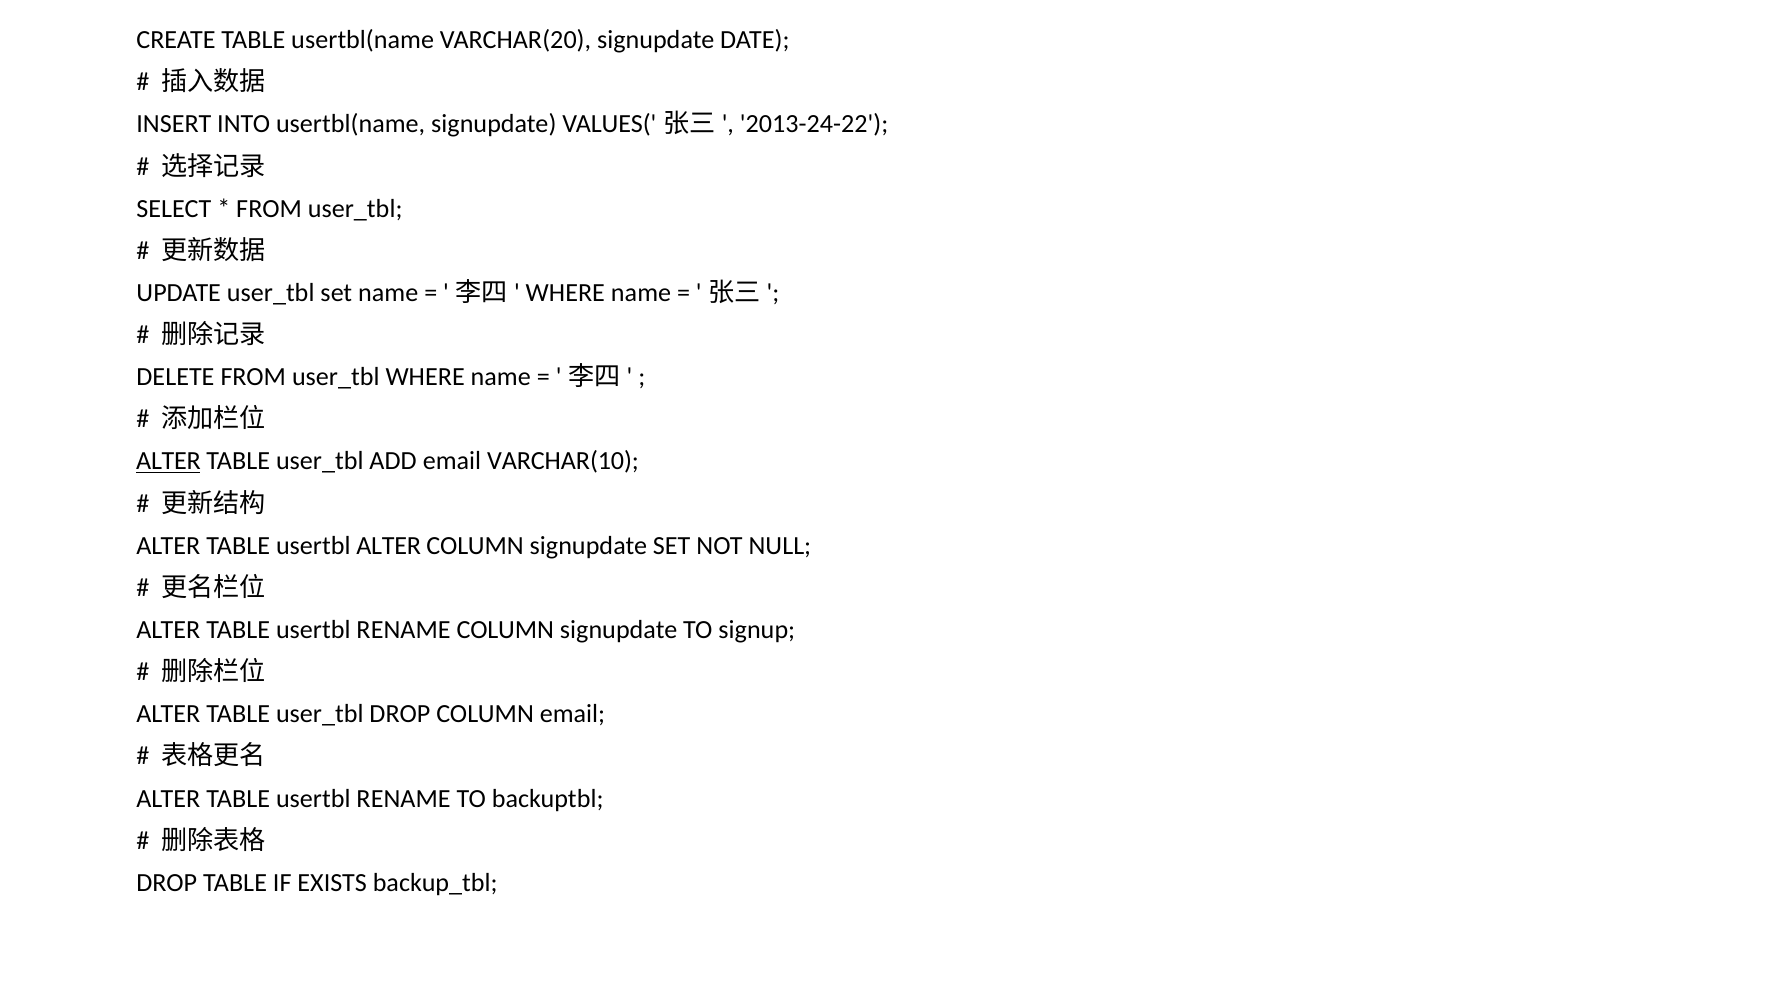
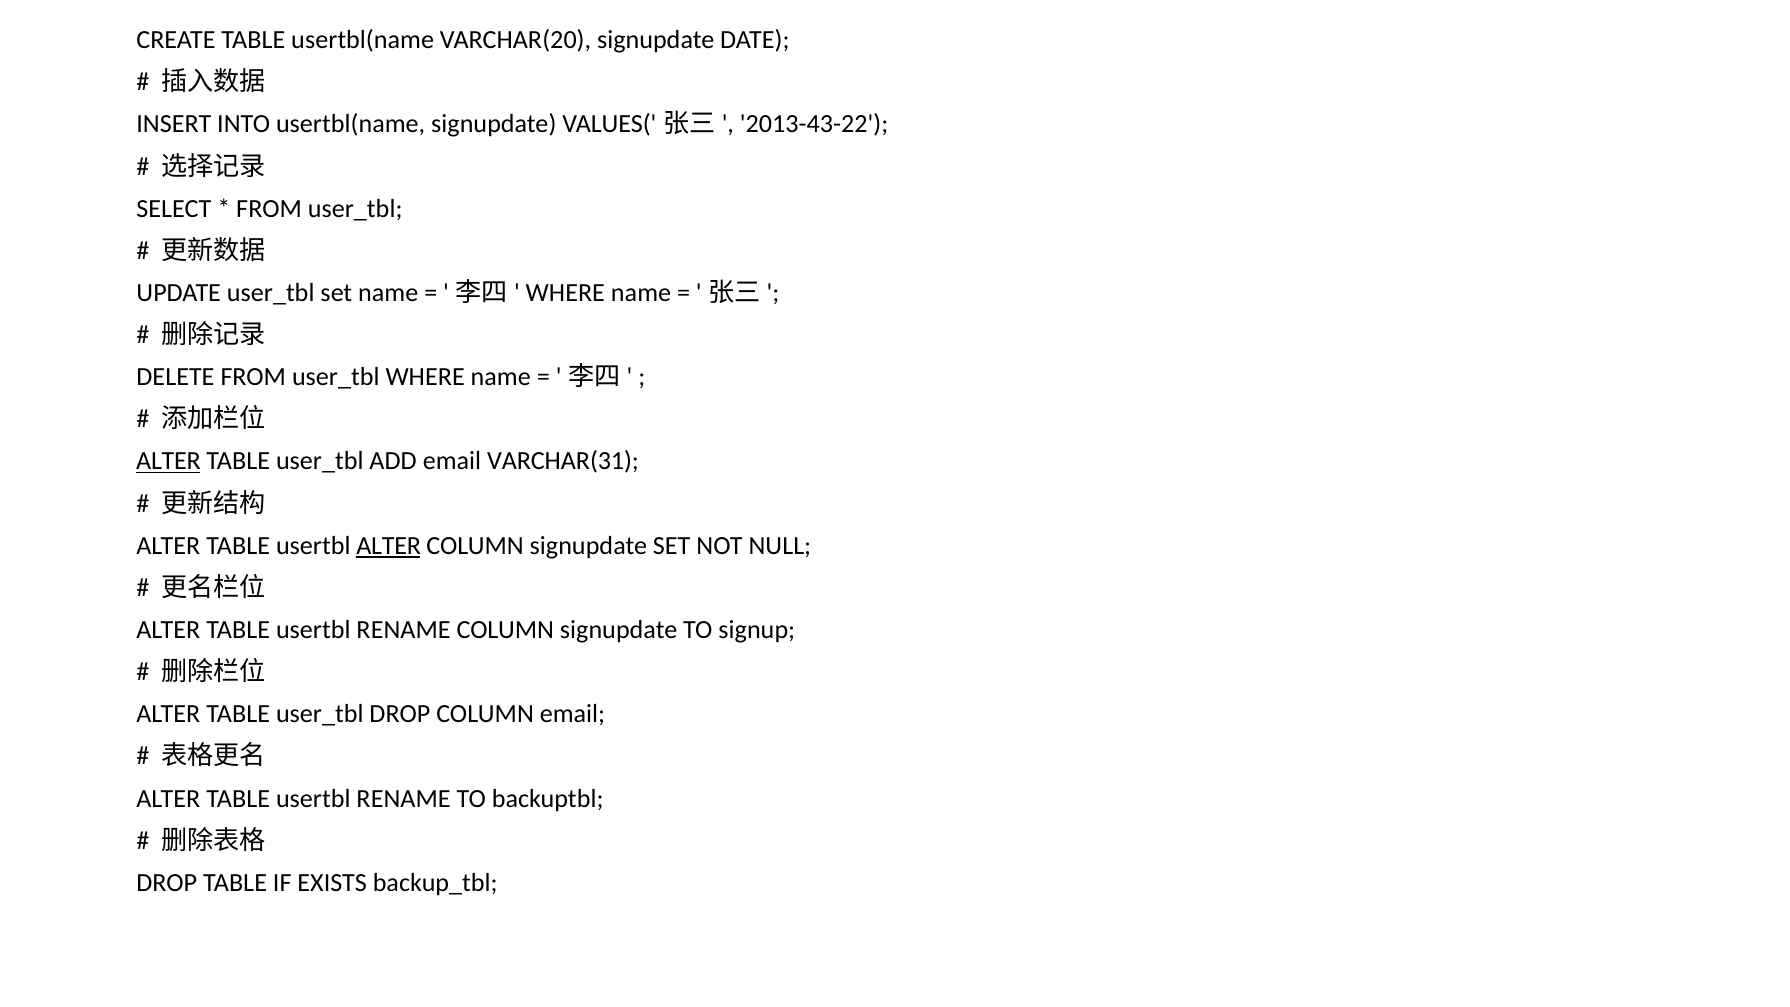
2013-24-22: 2013-24-22 -> 2013-43-22 (814, 124)
VARCHAR(10: VARCHAR(10 -> VARCHAR(31 (563, 461)
ALTER underline: none -> present (389, 546)
